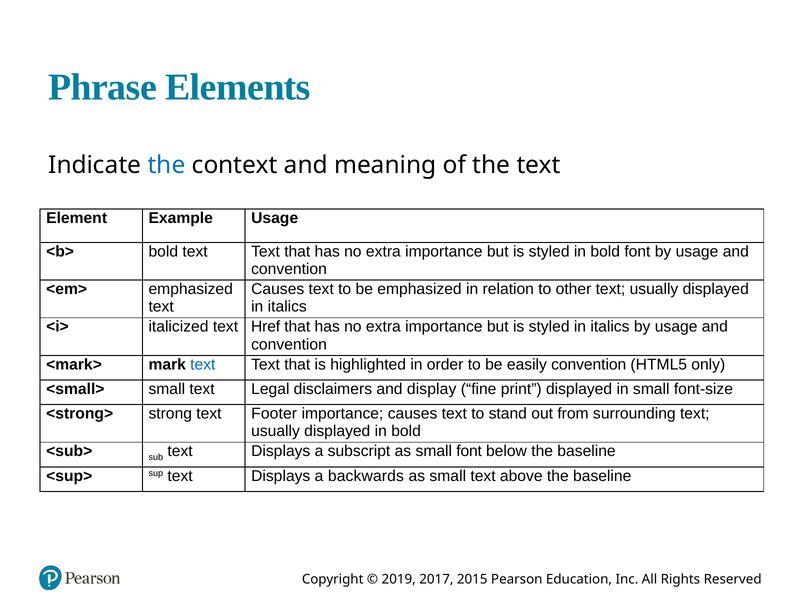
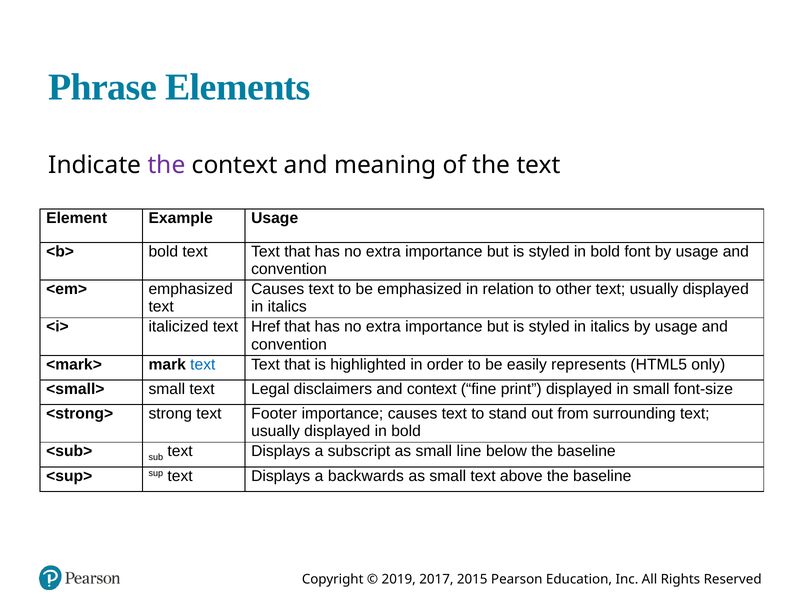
the colour: blue -> purple (167, 165)
easily convention: convention -> represents (589, 364)
and display: display -> context (432, 389)
small font: font -> line (469, 451)
